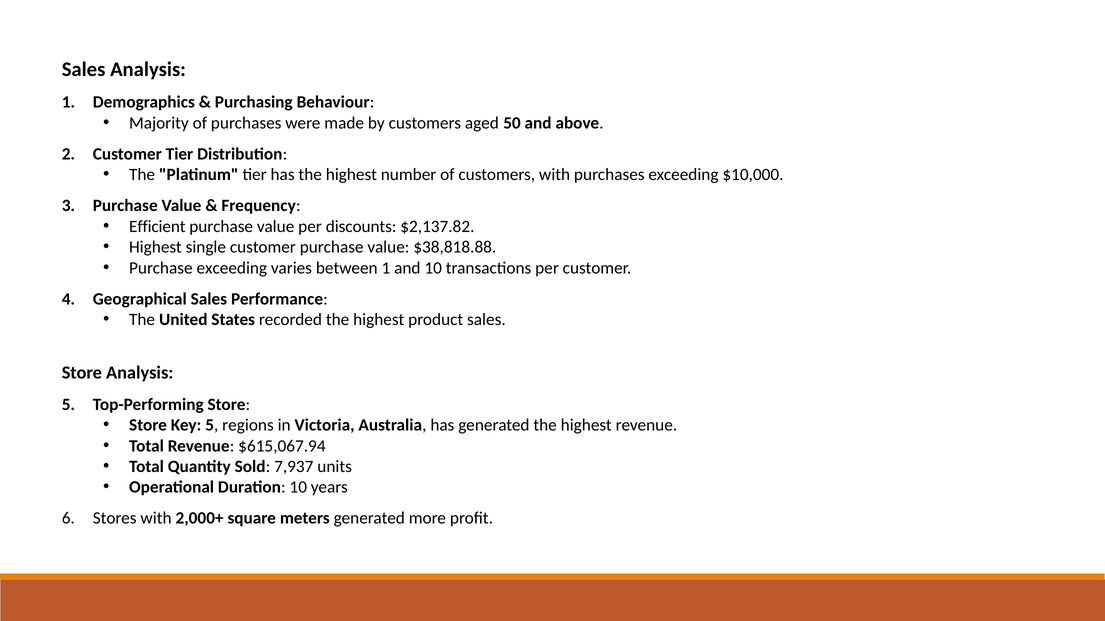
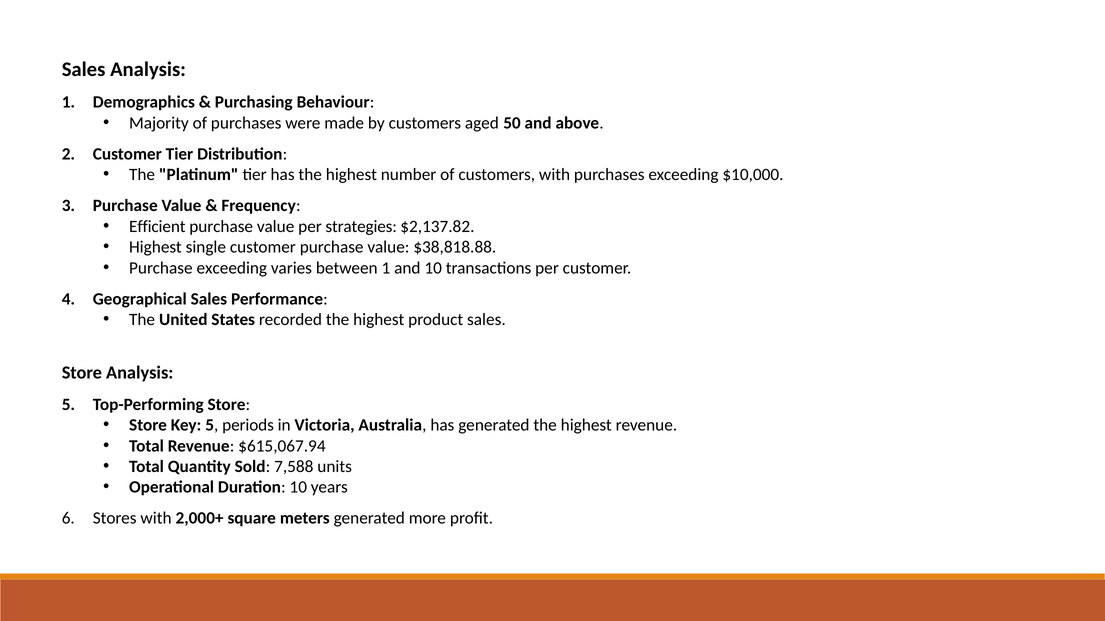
discounts: discounts -> strategies (361, 227)
regions: regions -> periods (248, 426)
7,937: 7,937 -> 7,588 (294, 467)
